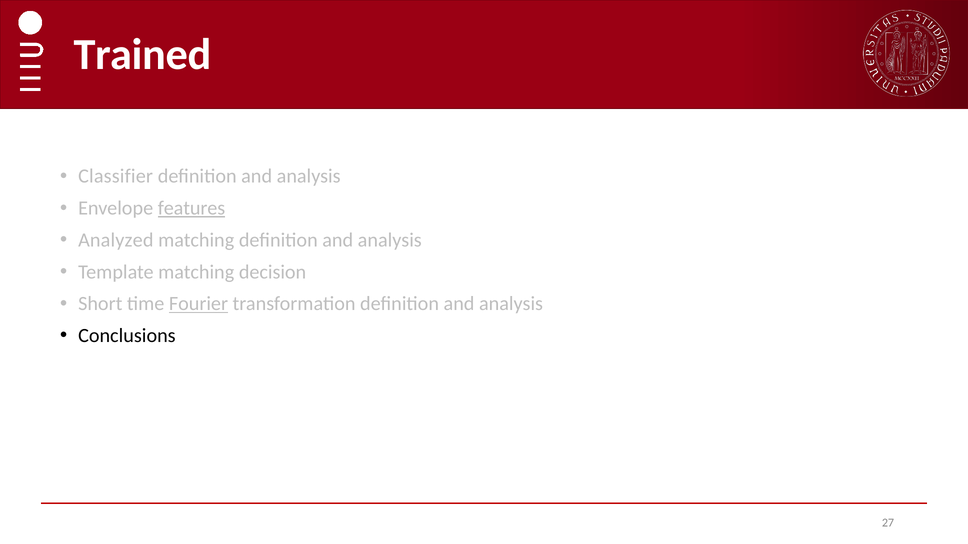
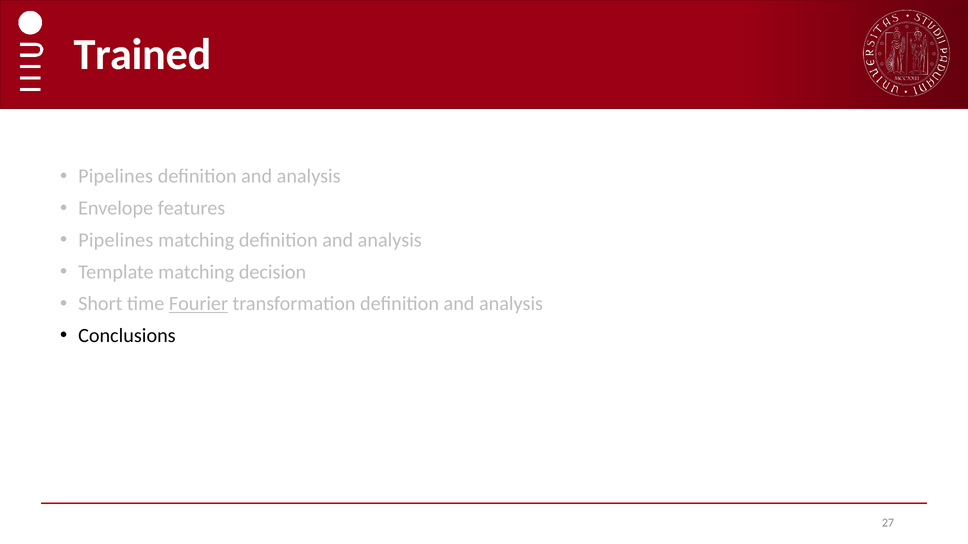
Classifier: Classifier -> Pipelines (116, 176)
features underline: present -> none (191, 208)
Analyzed: Analyzed -> Pipelines (116, 240)
